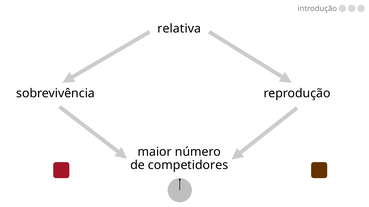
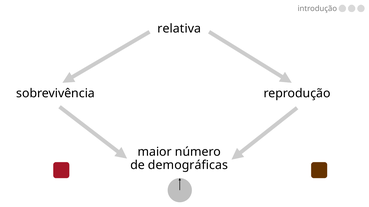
competidores: competidores -> demográficas (188, 166)
